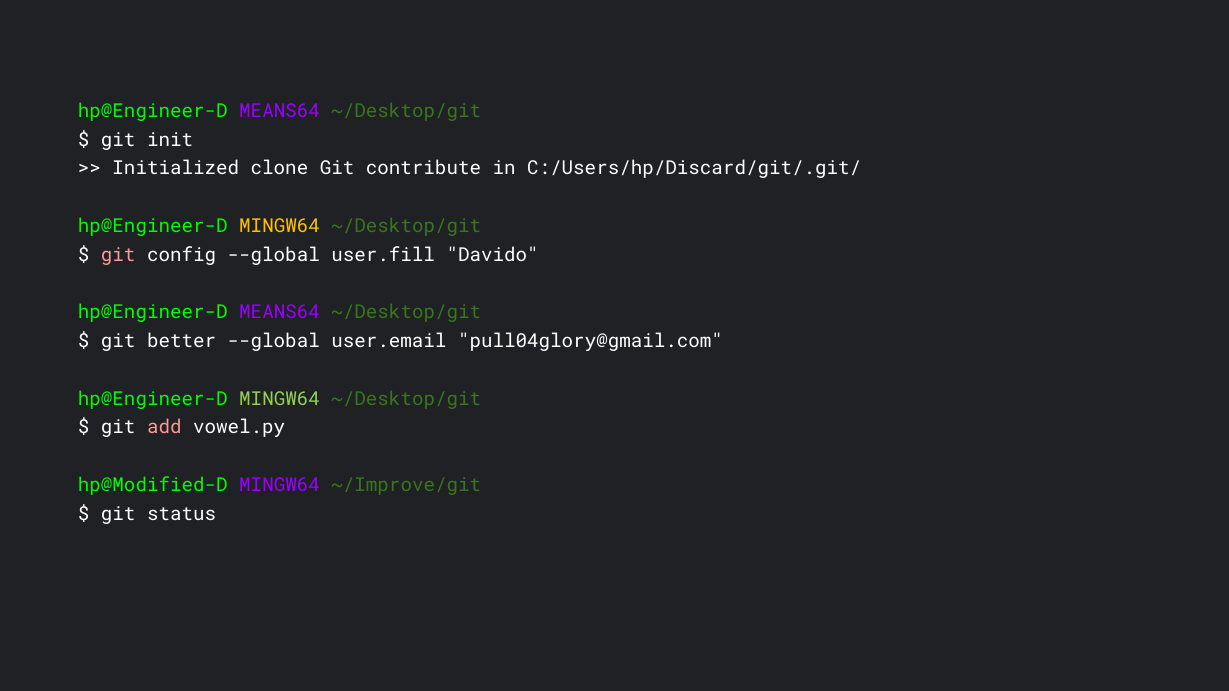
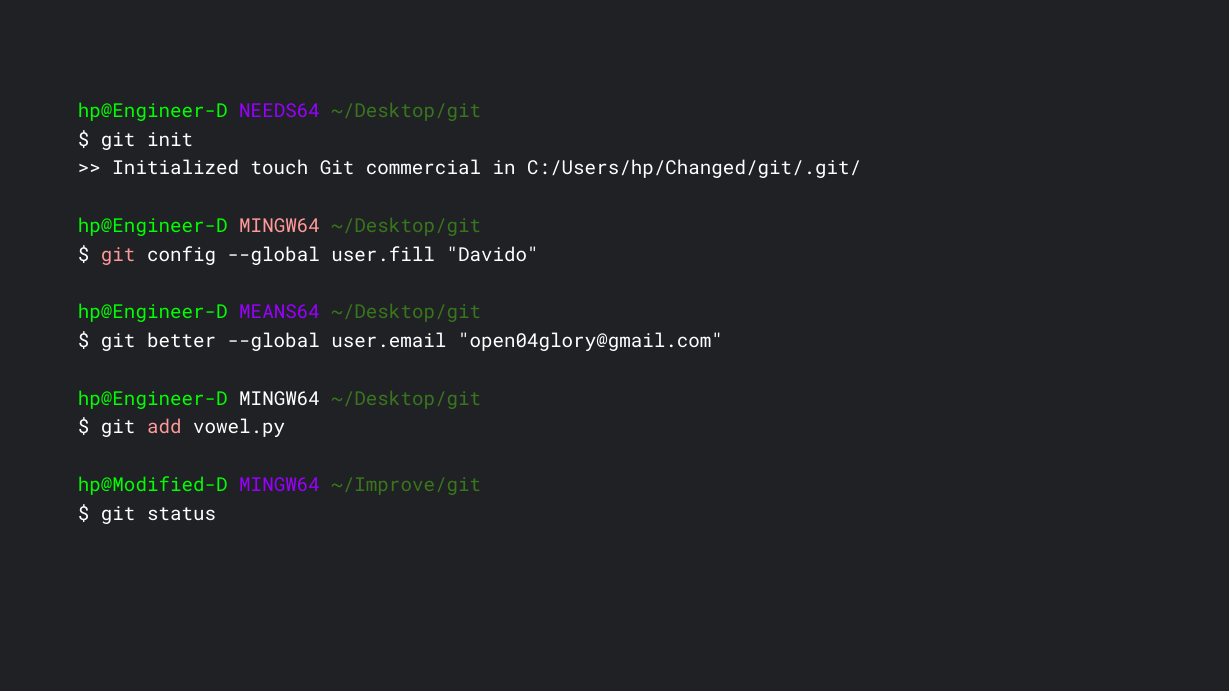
MEANS64: MEANS64 -> NEEDS64 (280, 111)
clone: clone -> touch (279, 169)
contribute: contribute -> commercial (423, 169)
C:/Users/hp/Discard/git/.git/: C:/Users/hp/Discard/git/.git/ -> C:/Users/hp/Changed/git/.git/ (694, 169)
MINGW64 colour: yellow -> pink (280, 226)
pull04glory@gmail.com: pull04glory@gmail.com -> open04glory@gmail.com (591, 341)
MINGW64 colour: light green -> white (280, 399)
